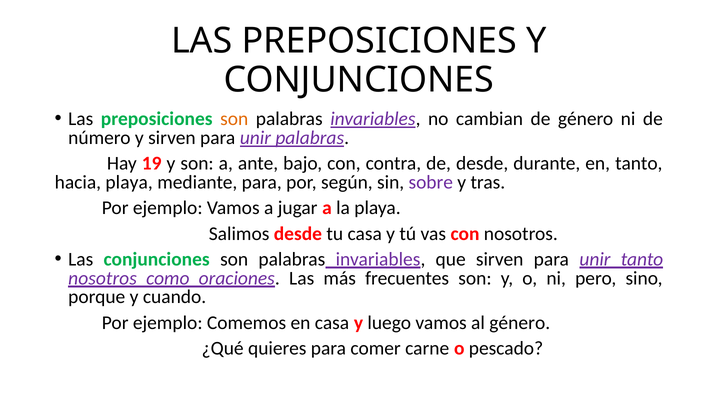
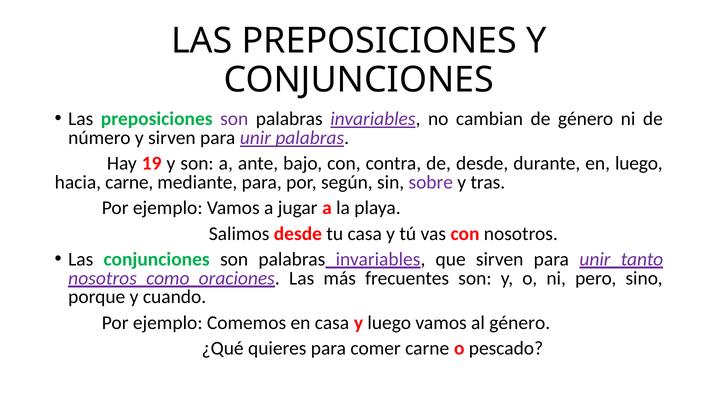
son colour: orange -> purple (234, 119)
en tanto: tanto -> luego (639, 163)
hacia playa: playa -> carne (129, 182)
